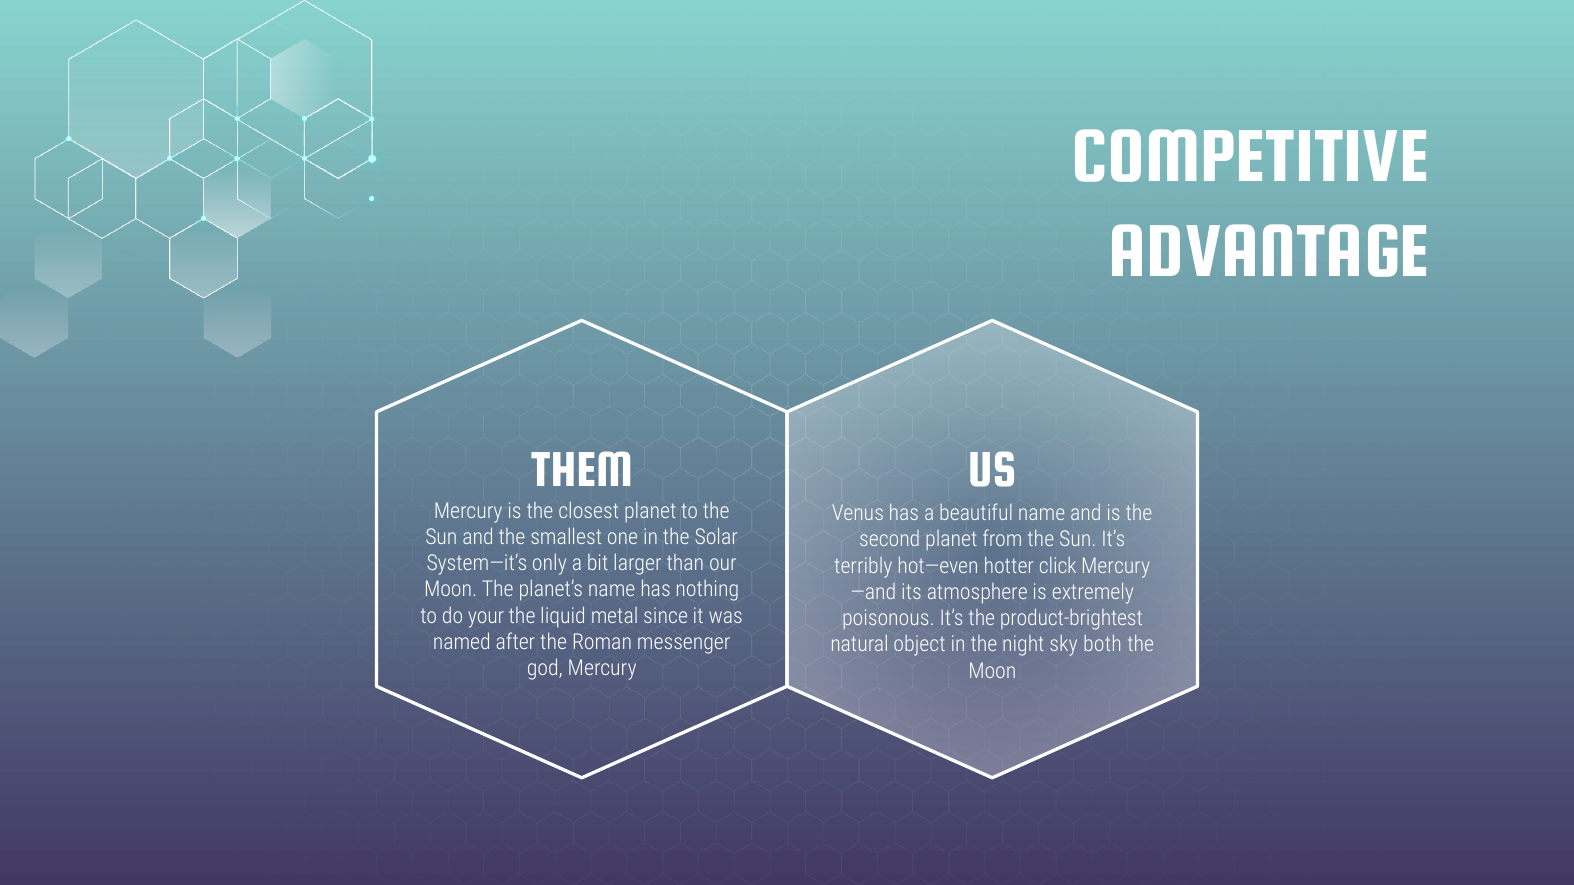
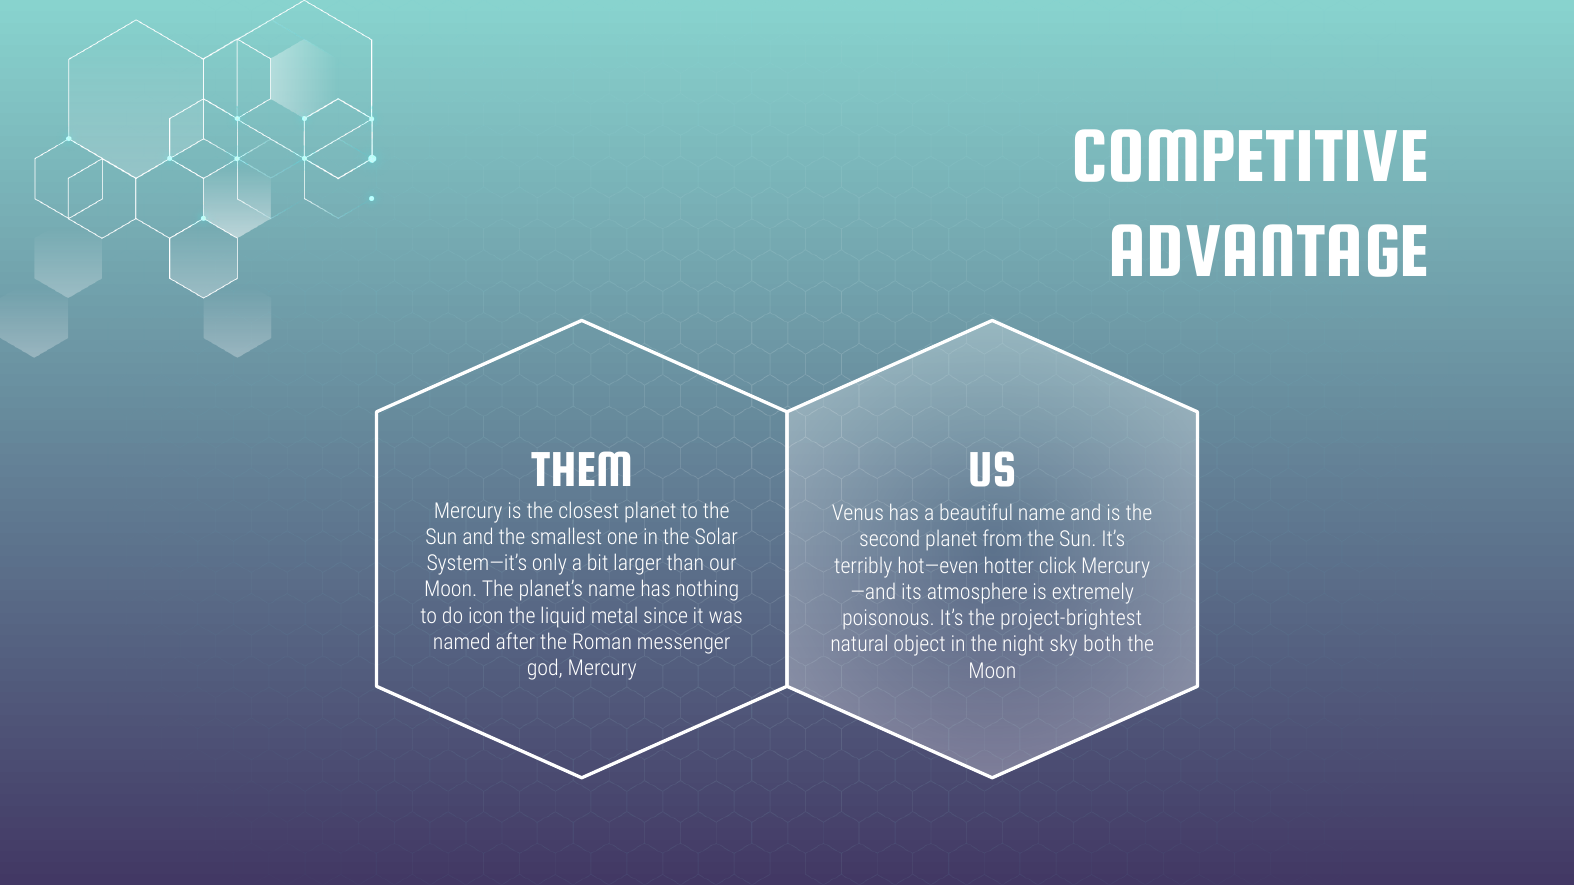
your: your -> icon (486, 616)
product-brightest: product-brightest -> project-brightest (1071, 619)
